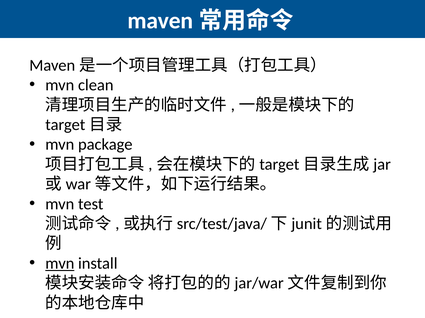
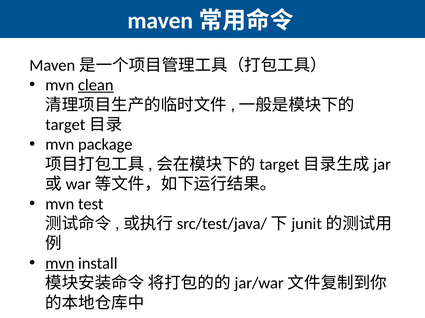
clean underline: none -> present (96, 85)
